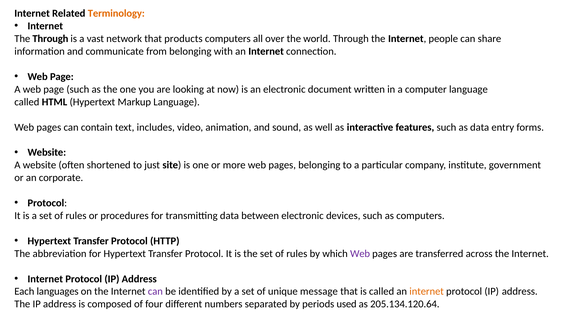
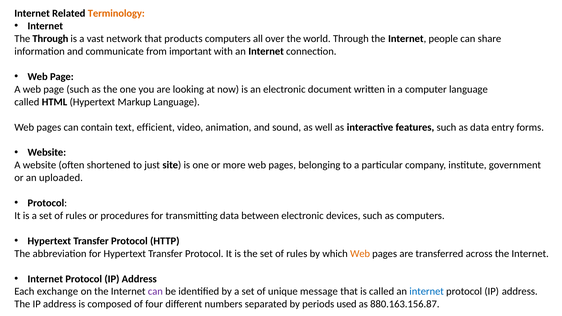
from belonging: belonging -> important (190, 51)
includes: includes -> efficient (156, 127)
corporate: corporate -> uploaded (61, 178)
Web colour: purple -> orange (360, 254)
languages: languages -> exchange (57, 292)
internet colour: orange -> blue (427, 292)
205.134.120.64: 205.134.120.64 -> 880.163.156.87 (405, 304)
